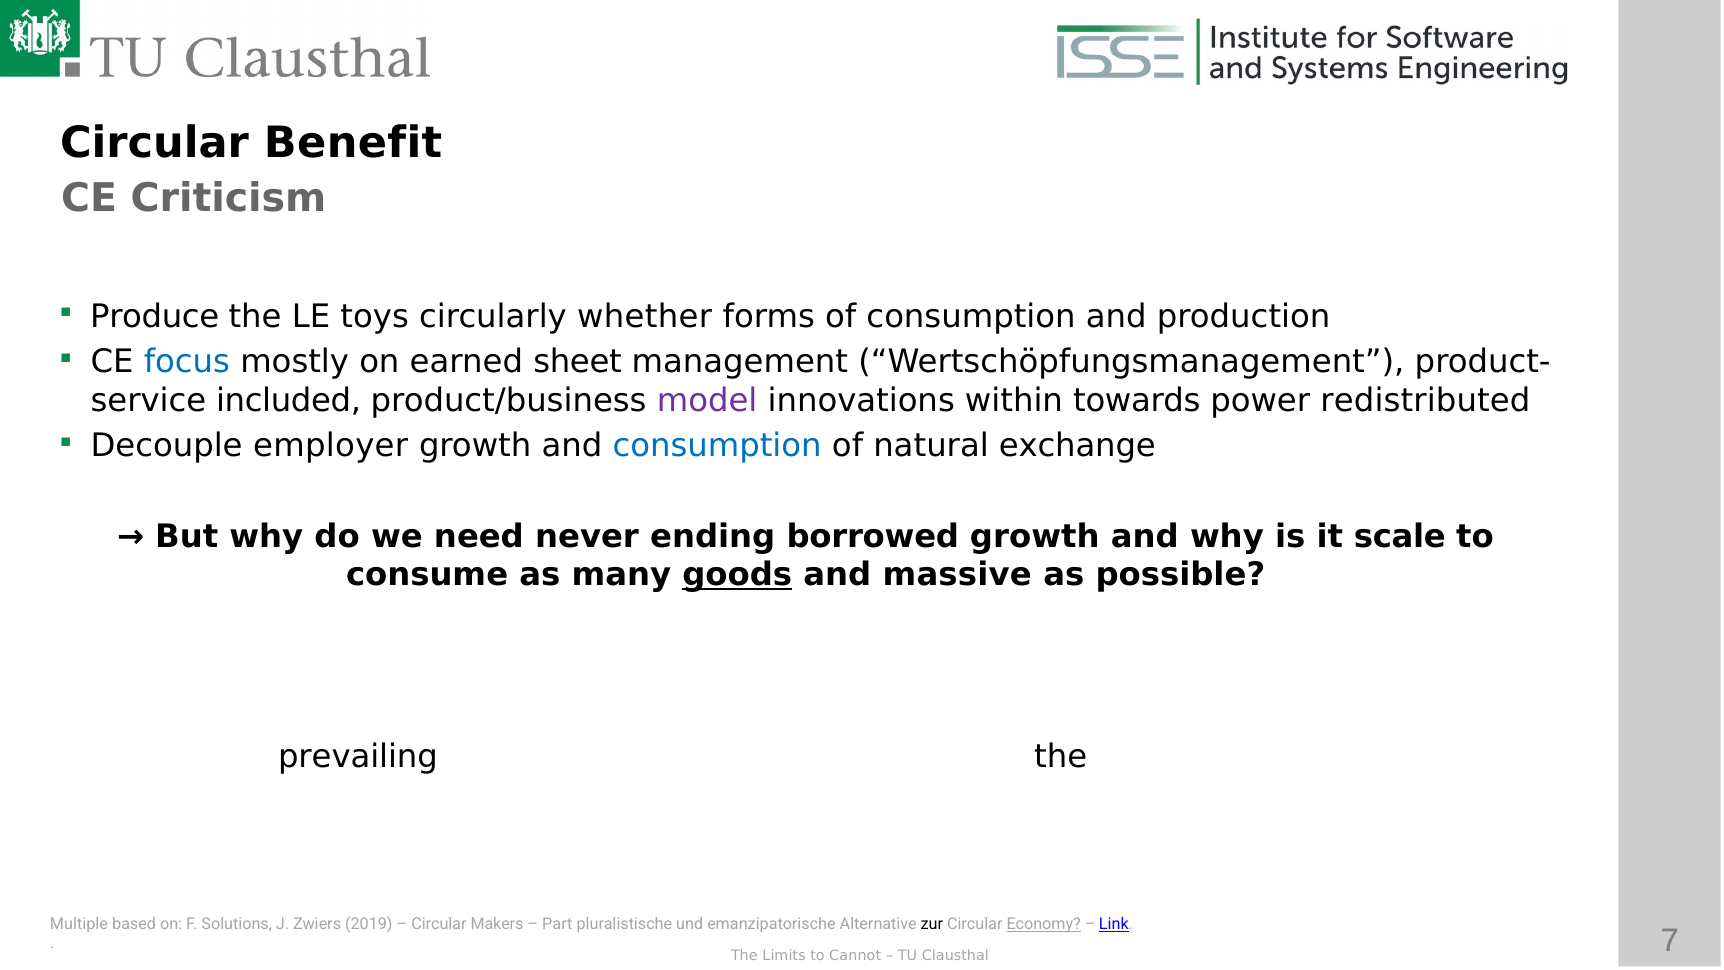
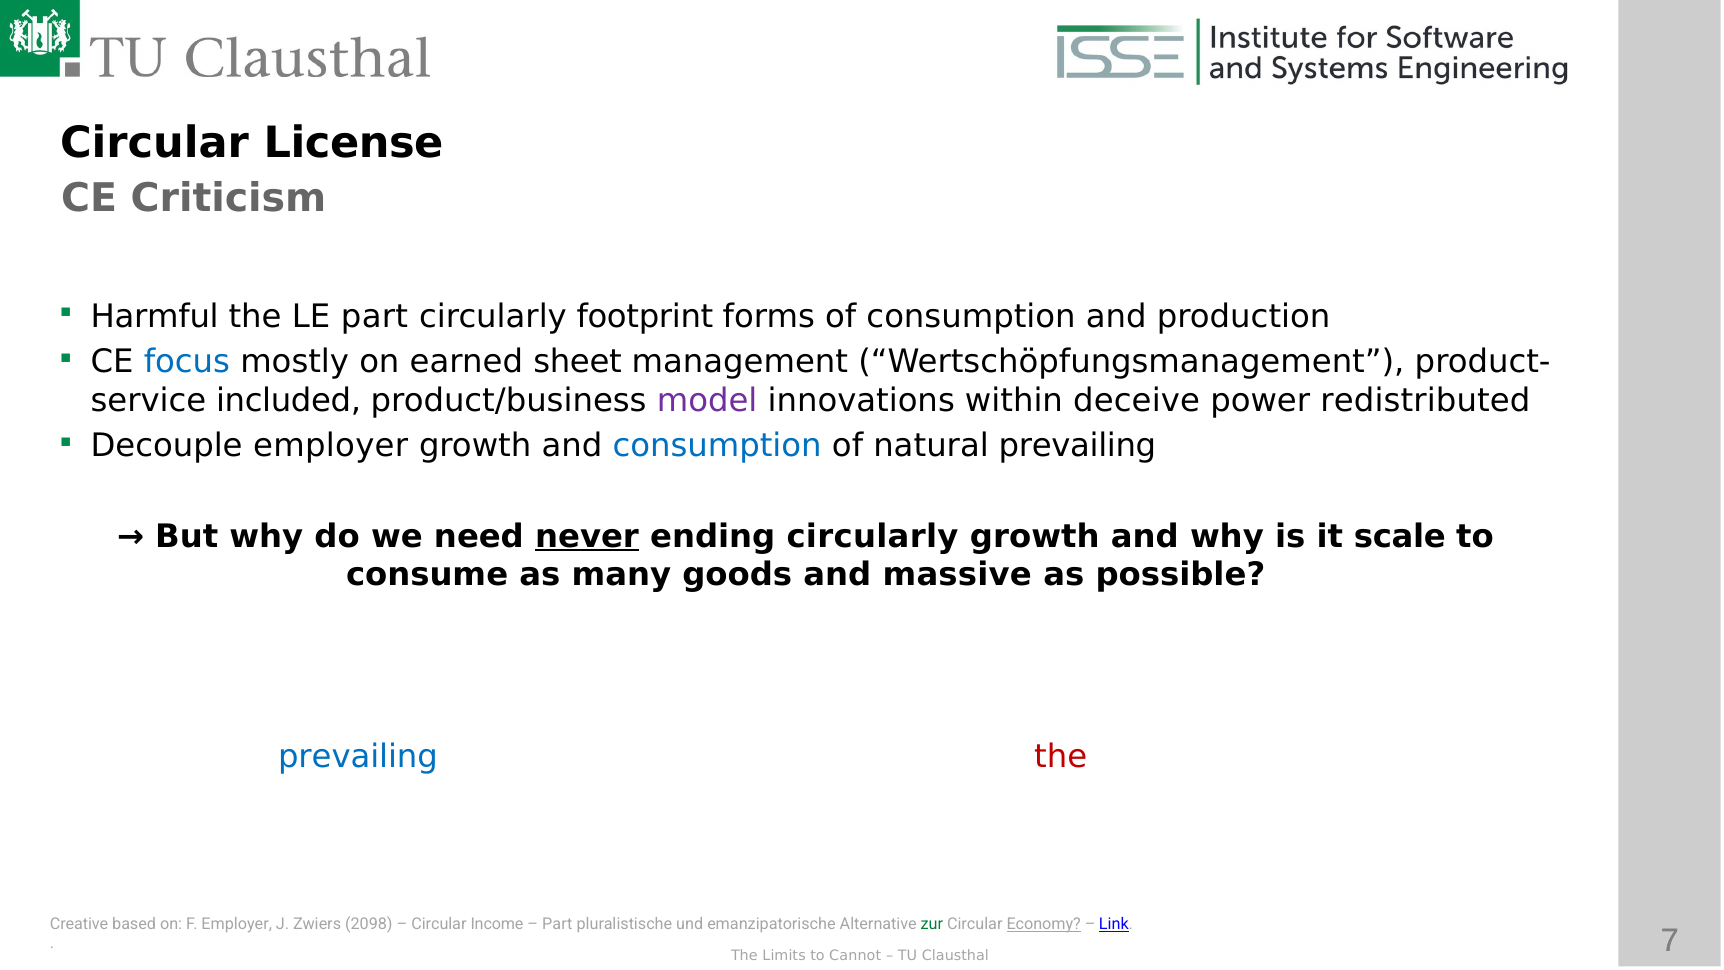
Benefit: Benefit -> License (354, 143)
Produce: Produce -> Harmful (155, 317)
LE toys: toys -> part (375, 317)
whether: whether -> footprint (645, 317)
within towards: towards -> deceive (1137, 401)
natural exchange: exchange -> prevailing (1077, 446)
never underline: none -> present (587, 536)
ending borrowed: borrowed -> circularly (872, 536)
goods underline: present -> none (737, 575)
prevailing colour: black -> blue (358, 756)
the colour: black -> red (1061, 756)
Multiple: Multiple -> Creative (79, 924)
F Solutions: Solutions -> Employer (237, 924)
2019: 2019 -> 2098 (369, 924)
Makers: Makers -> Income (497, 924)
zur colour: black -> green (932, 924)
